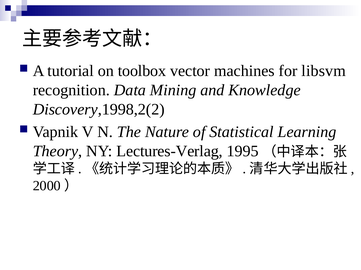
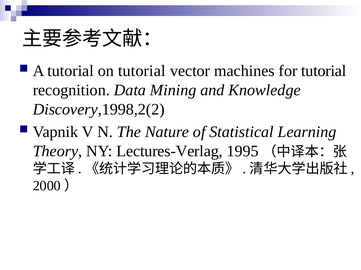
on toolbox: toolbox -> tutorial (142, 71)
for libsvm: libsvm -> tutorial (324, 71)
